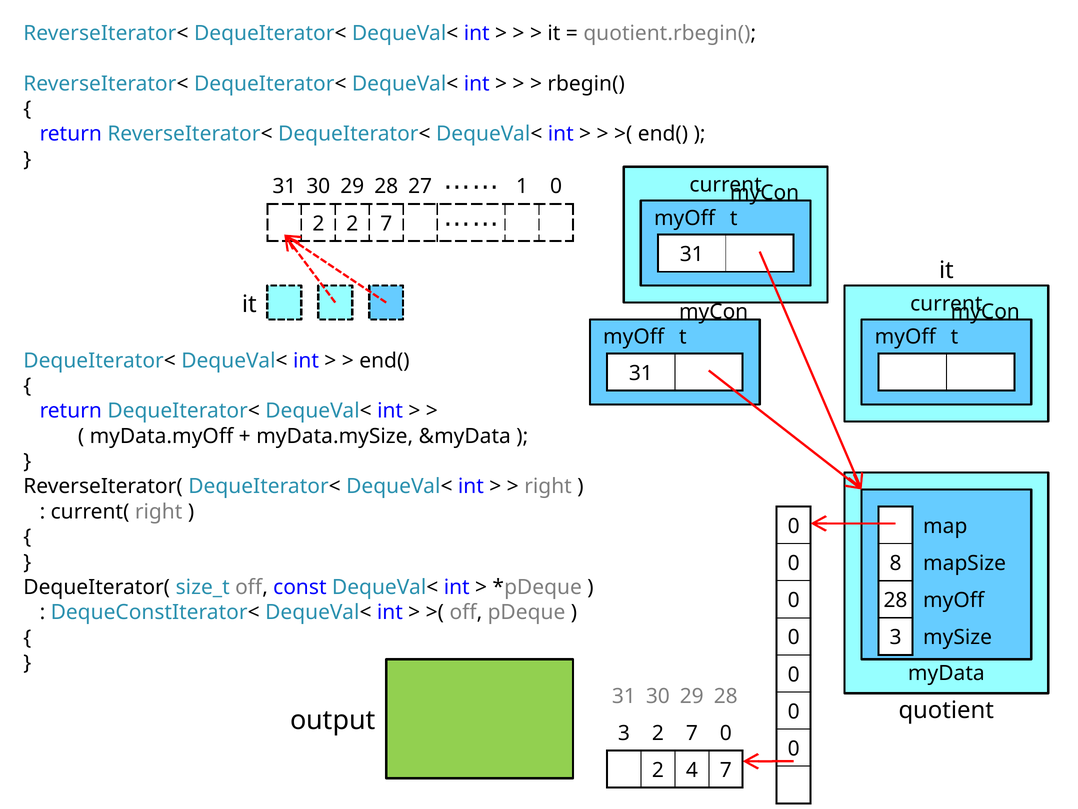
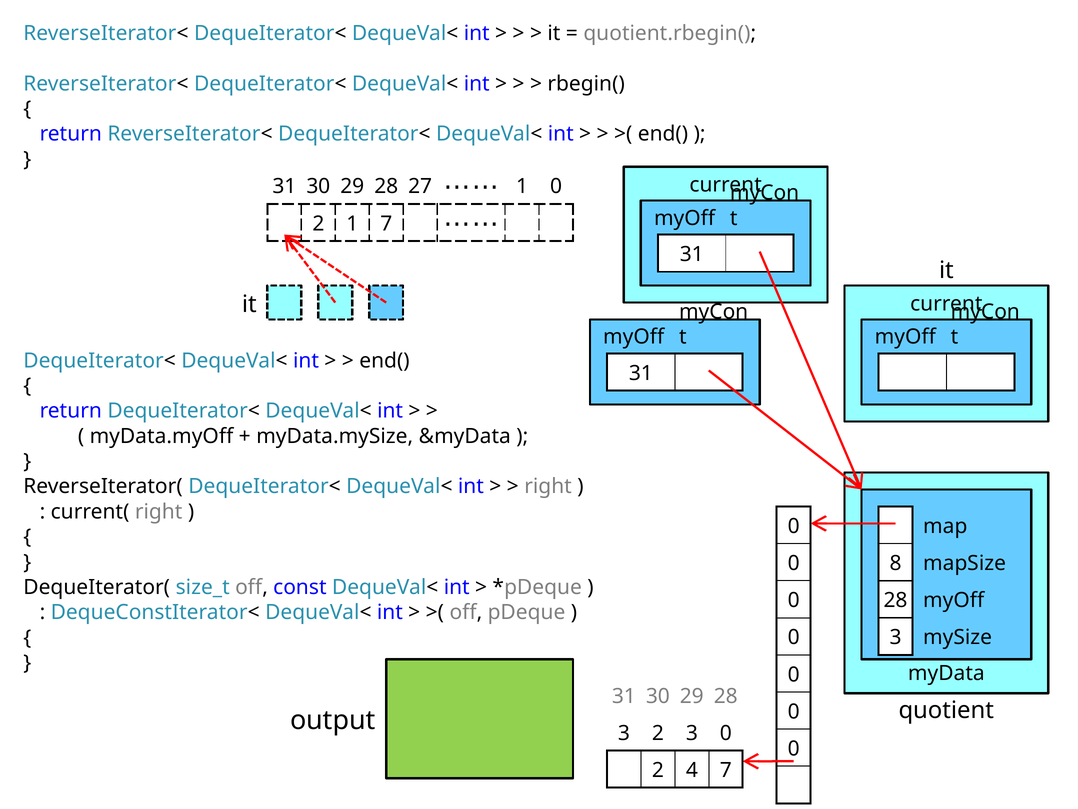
2 2: 2 -> 1 (352, 223)
3 2 7: 7 -> 3 (692, 733)
